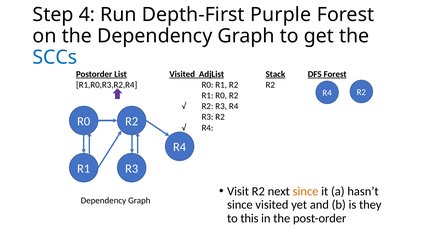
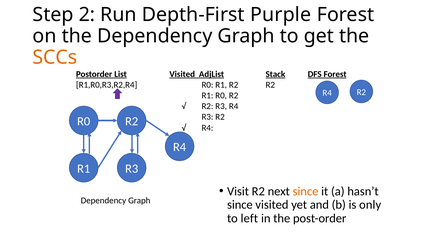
4: 4 -> 2 (87, 15)
SCCs colour: blue -> orange (55, 57)
they: they -> only (370, 205)
this: this -> left (249, 218)
